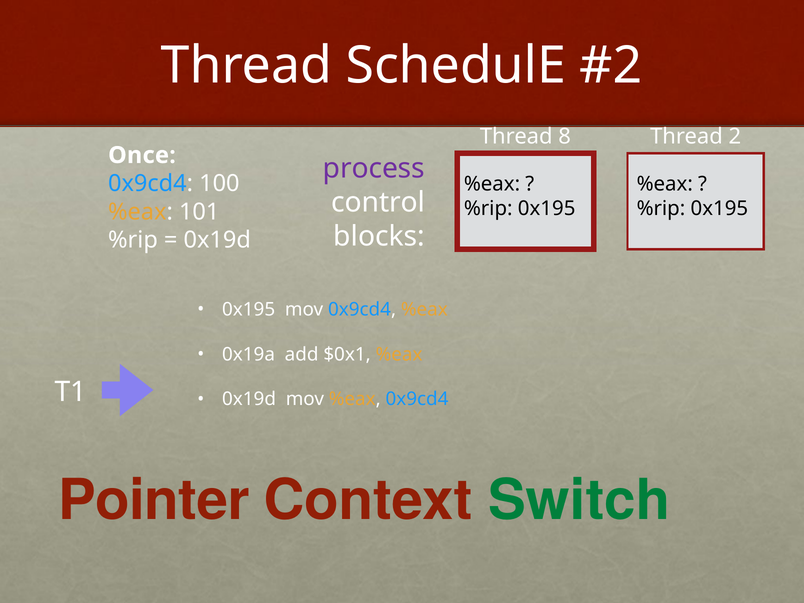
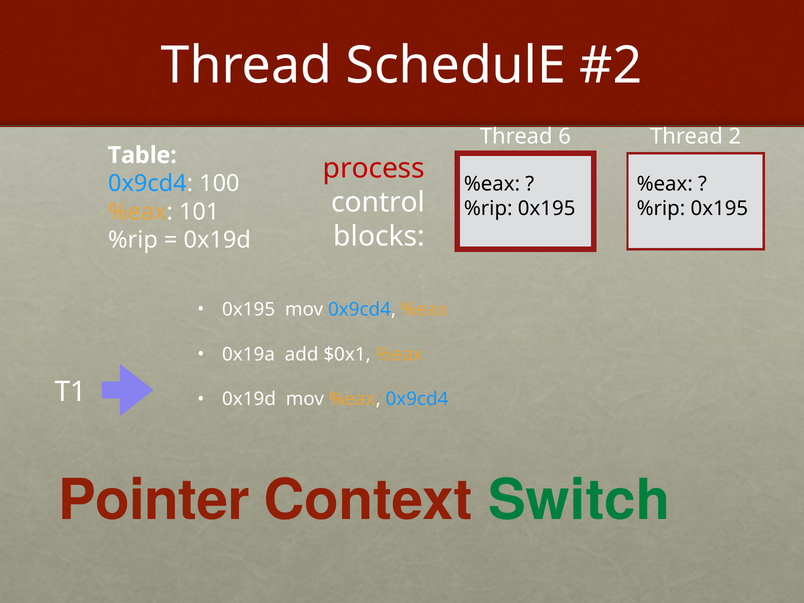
8: 8 -> 6 (565, 136)
Once: Once -> Table (142, 155)
process colour: purple -> red (374, 168)
